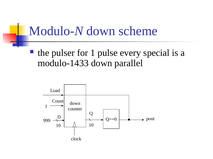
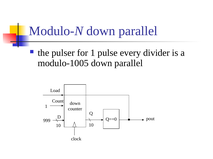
Modulo-N down scheme: scheme -> parallel (138, 31)
special: special -> divider (156, 53)
modulo-1433: modulo-1433 -> modulo-1005 (63, 63)
